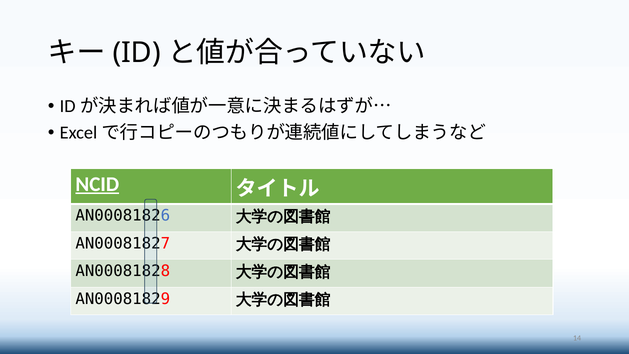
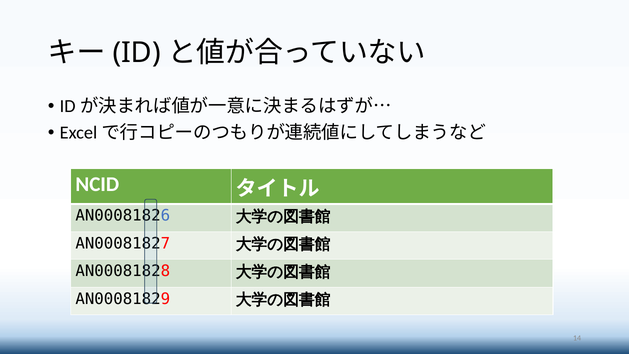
NCID underline: present -> none (97, 184)
